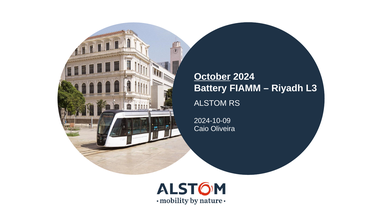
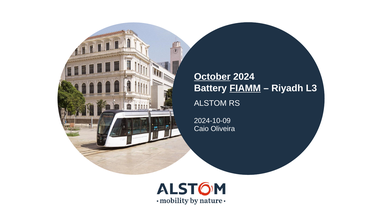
FIAMM underline: none -> present (245, 88)
